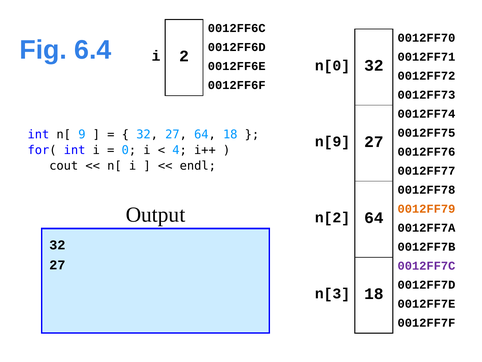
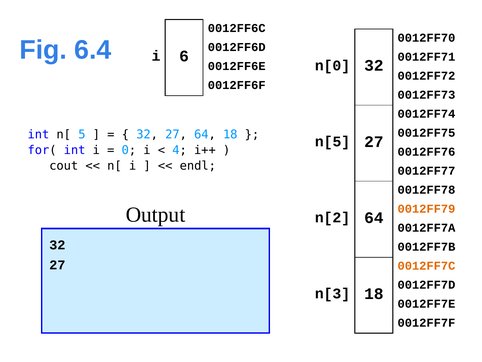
2: 2 -> 6 (184, 56)
9: 9 -> 5 (82, 134)
n[9: n[9 -> n[5 (333, 142)
0012FF7C colour: purple -> orange (426, 266)
